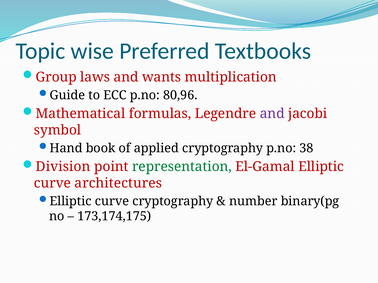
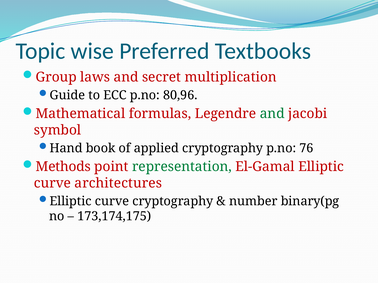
wants: wants -> secret (161, 77)
and colour: purple -> green (272, 114)
38: 38 -> 76 (306, 148)
Division: Division -> Methods (63, 167)
